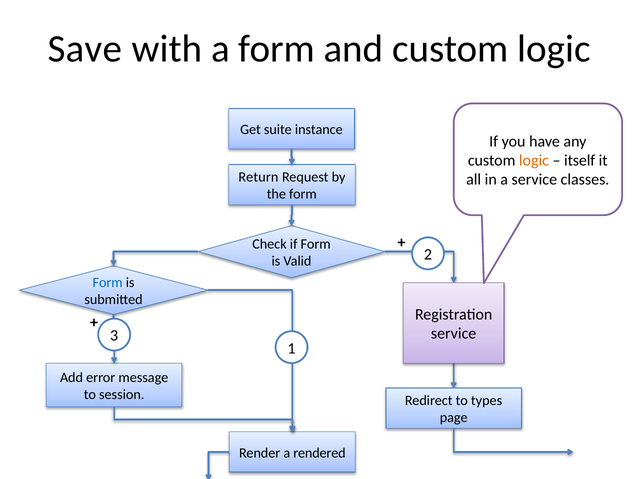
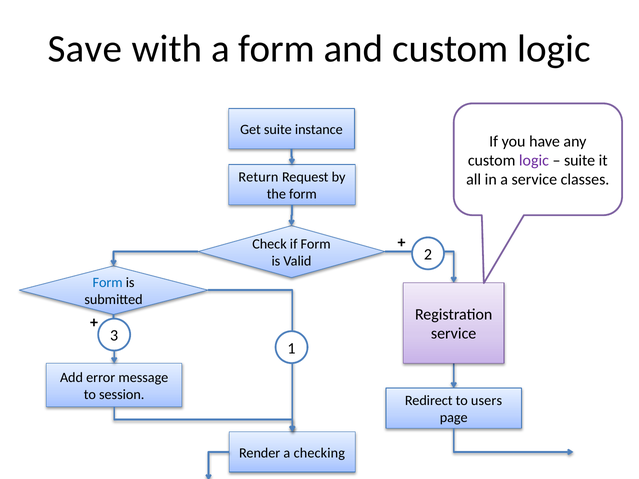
logic colour: orange -> purple (534, 160)
itself: itself -> suite (580, 160)
types: types -> users (487, 401)
rendered: rendered -> checking (319, 453)
